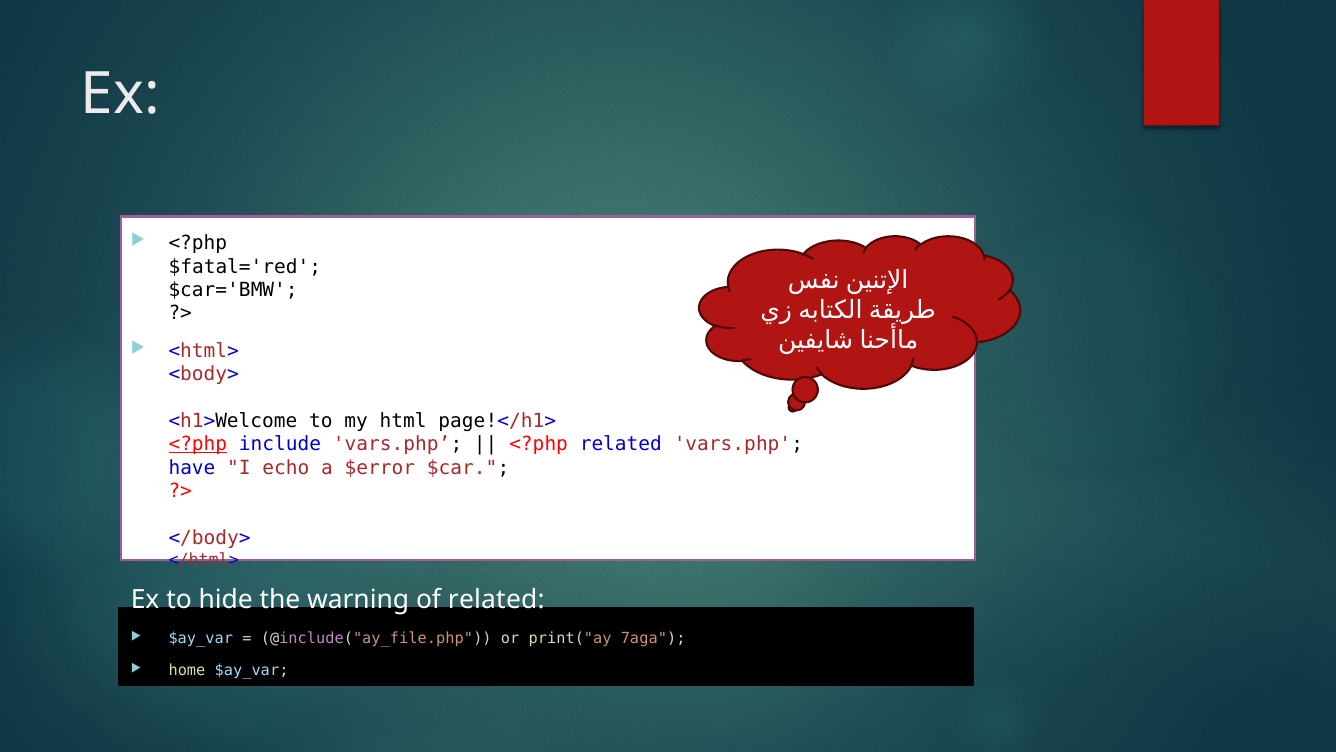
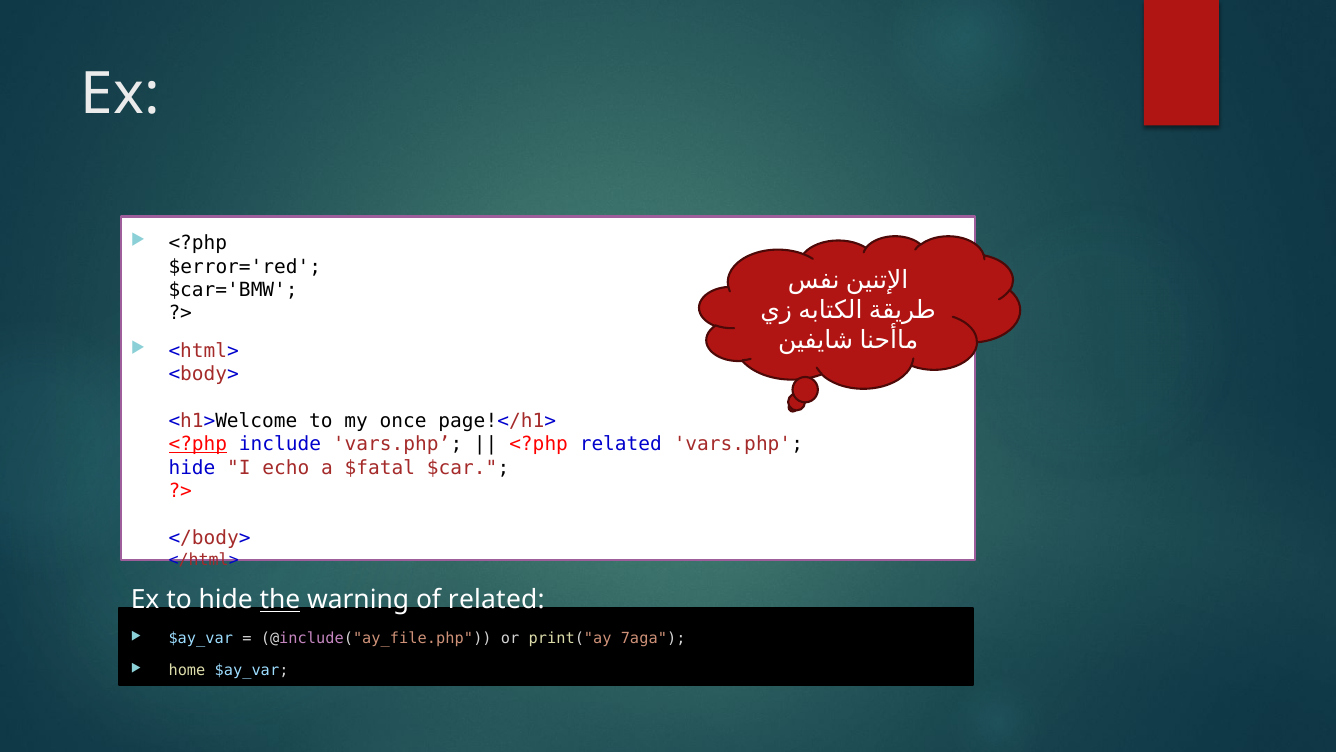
$fatal='red: $fatal='red -> $error='red (245, 266)
html: html -> once (403, 421)
have: have -> hide (192, 468)
$error: $error -> $fatal (380, 468)
the underline: none -> present (280, 600)
